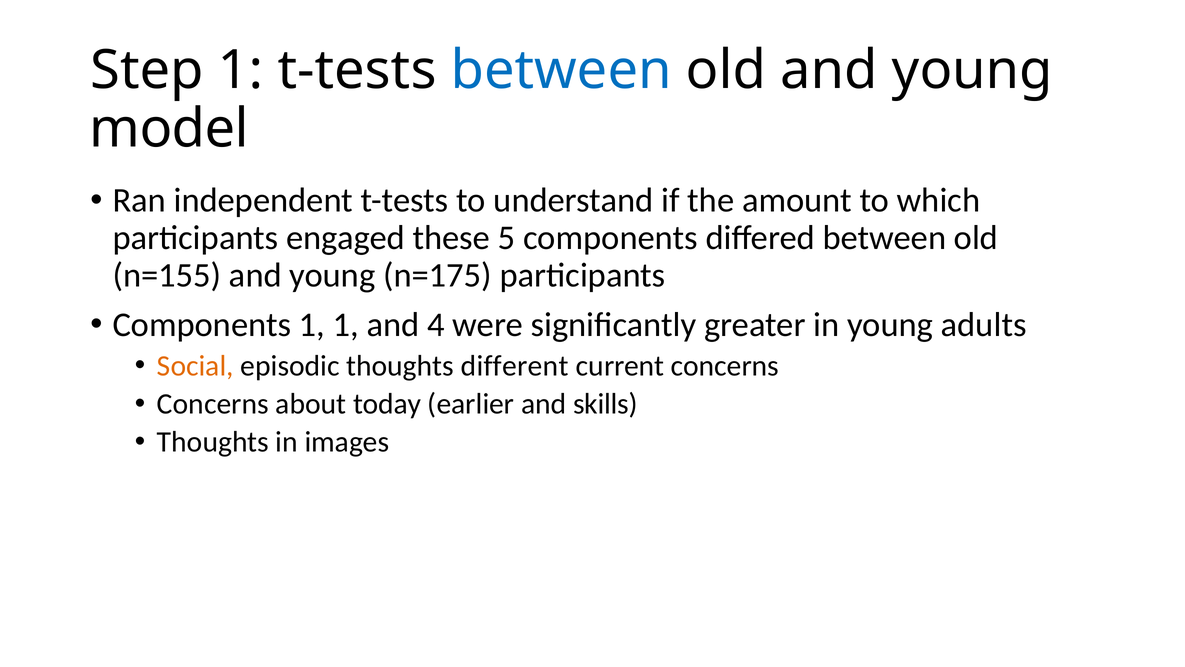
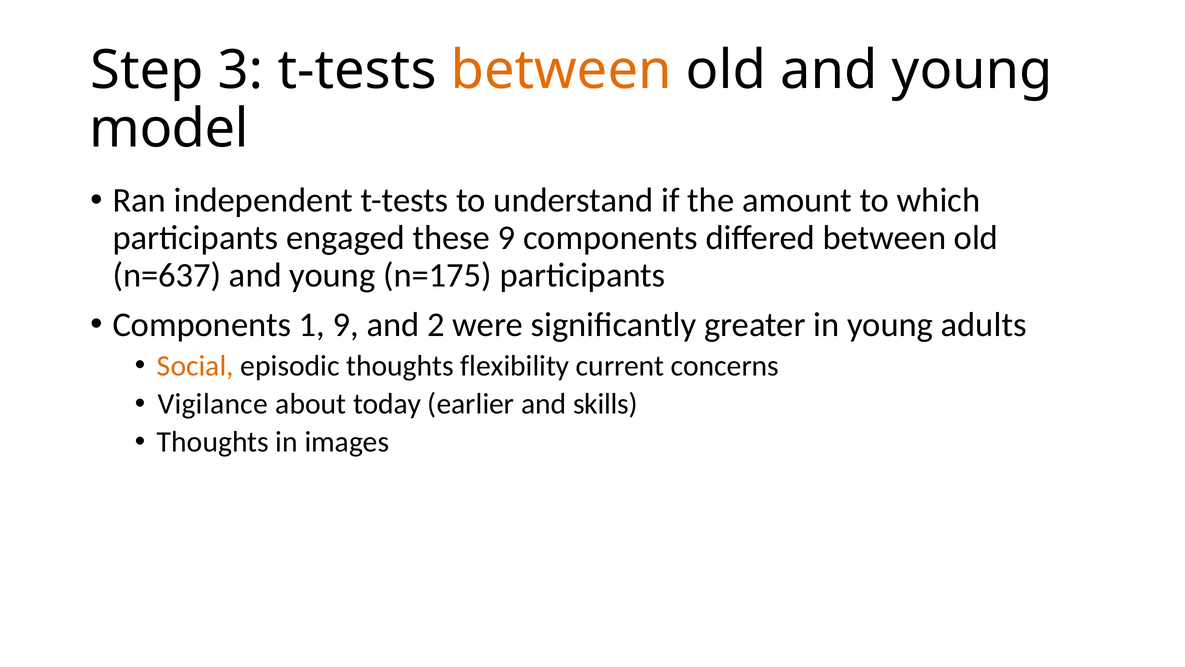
Step 1: 1 -> 3 (241, 70)
between colour: blue -> orange (561, 70)
these 5: 5 -> 9 (507, 238)
n=155: n=155 -> n=637 (167, 275)
1 1: 1 -> 9 (346, 325)
4: 4 -> 2 (436, 325)
different: different -> flexibility (515, 366)
Concerns: Concerns -> Vigilance (213, 404)
